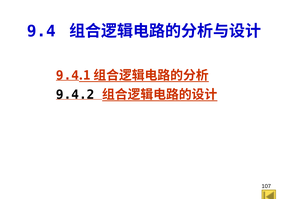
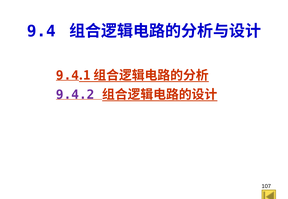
9.4.2 colour: black -> purple (75, 95)
